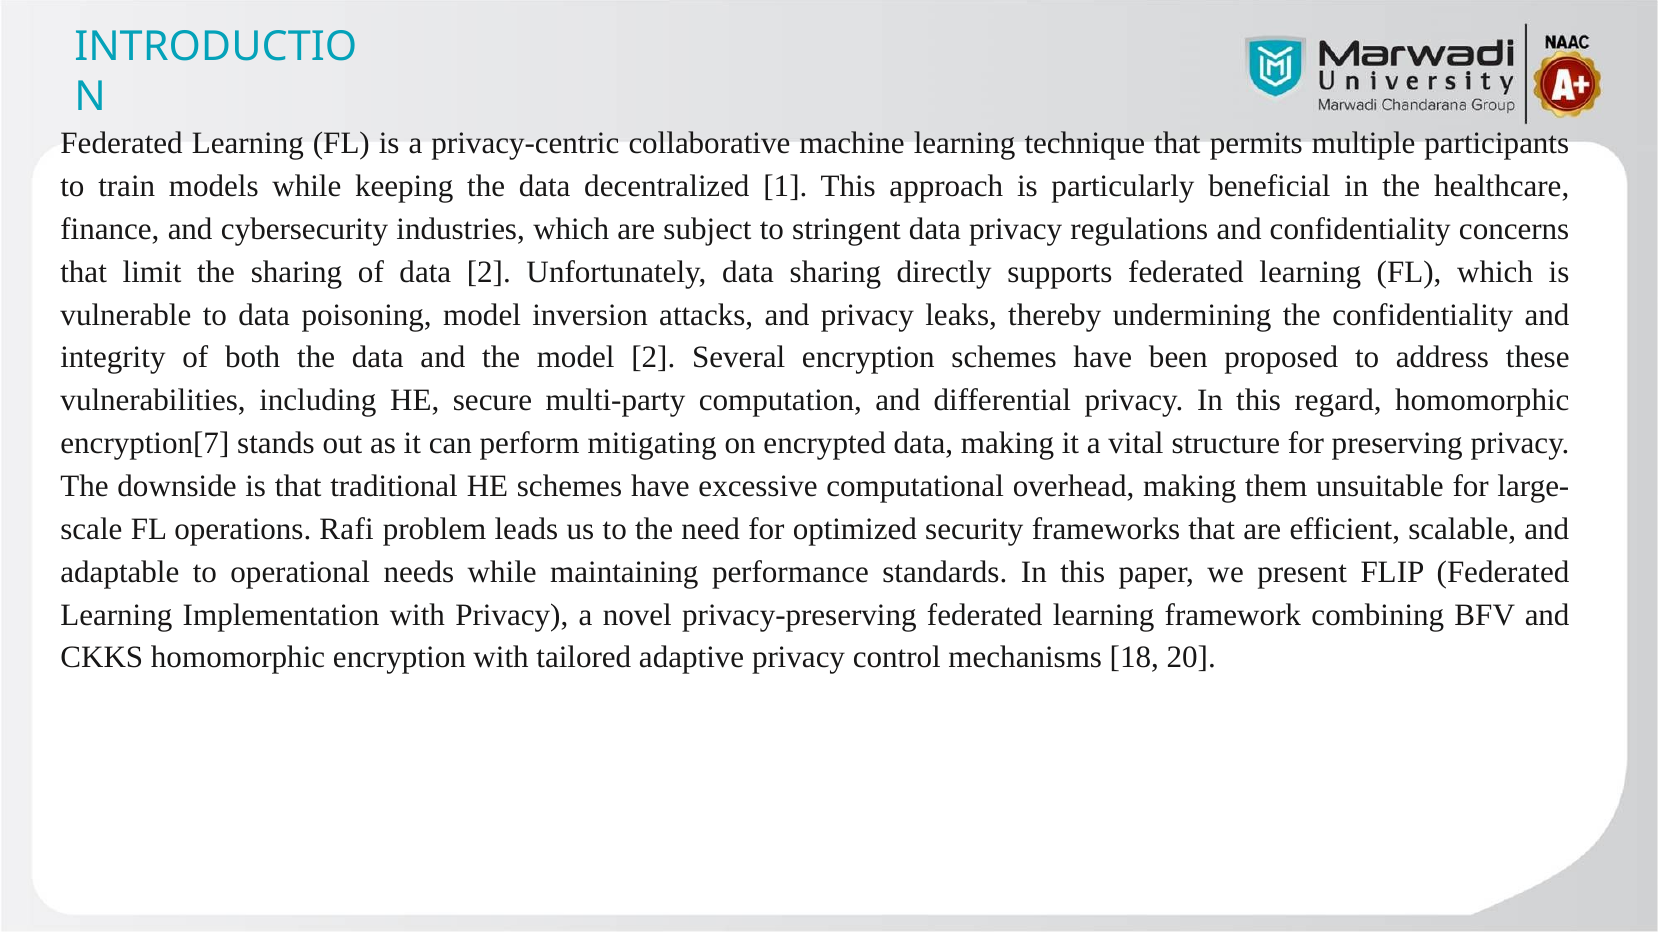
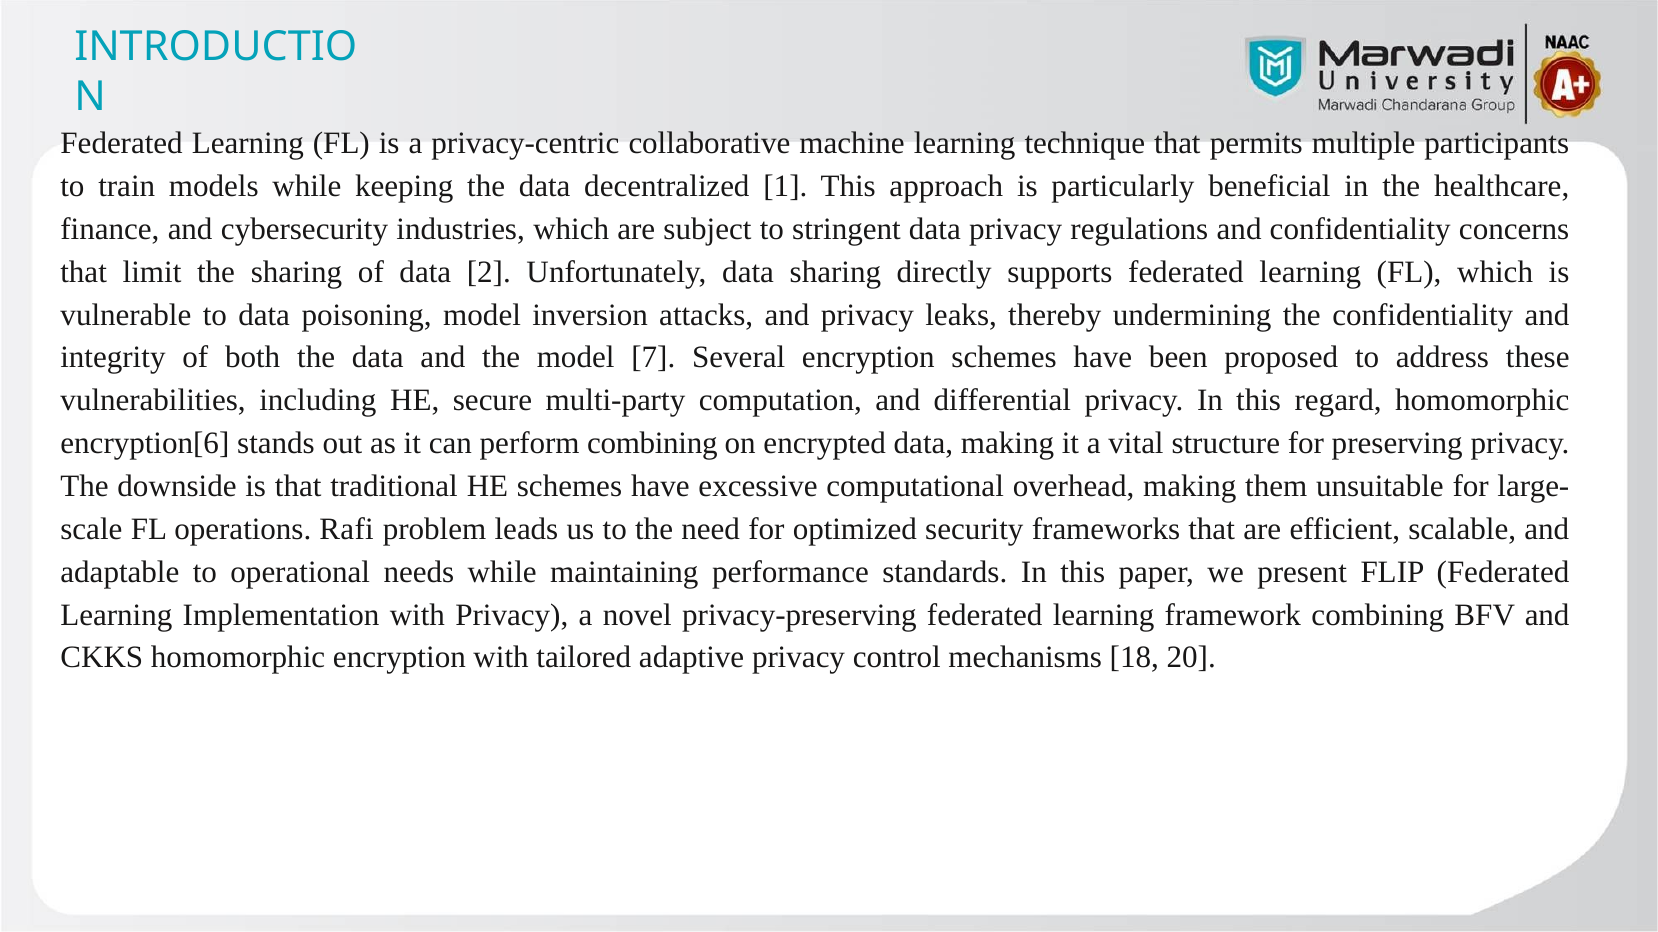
model 2: 2 -> 7 (653, 358)
encryption[7: encryption[7 -> encryption[6 (145, 444)
perform mitigating: mitigating -> combining (652, 444)
